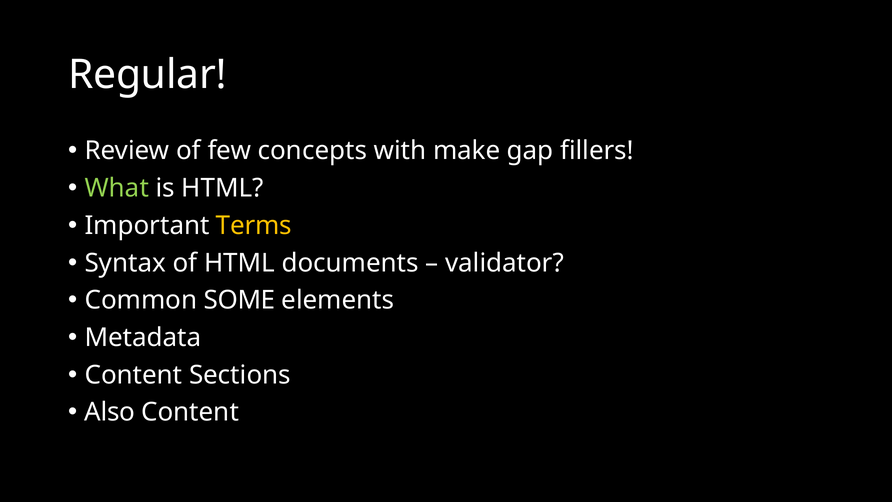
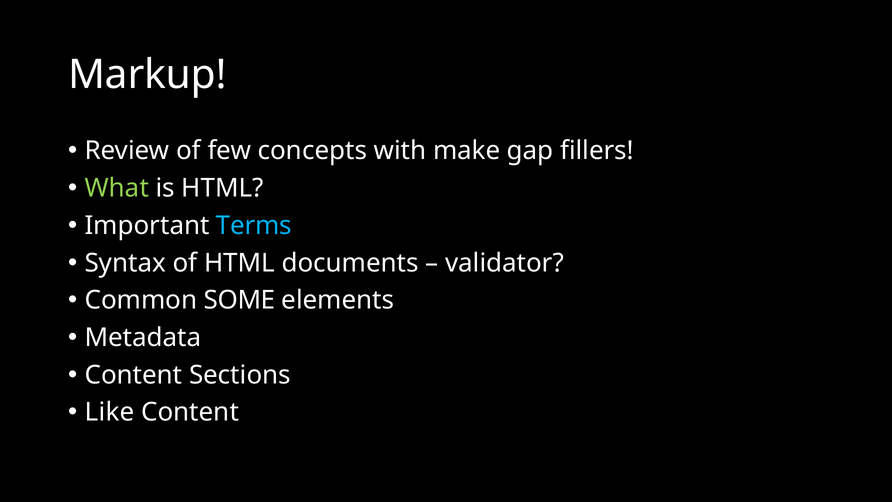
Regular: Regular -> Markup (147, 75)
Terms colour: yellow -> light blue (254, 225)
Also: Also -> Like (110, 412)
